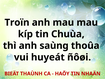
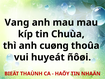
Troïn: Troïn -> Vang (17, 22)
saùng: saùng -> cuøng (54, 46)
